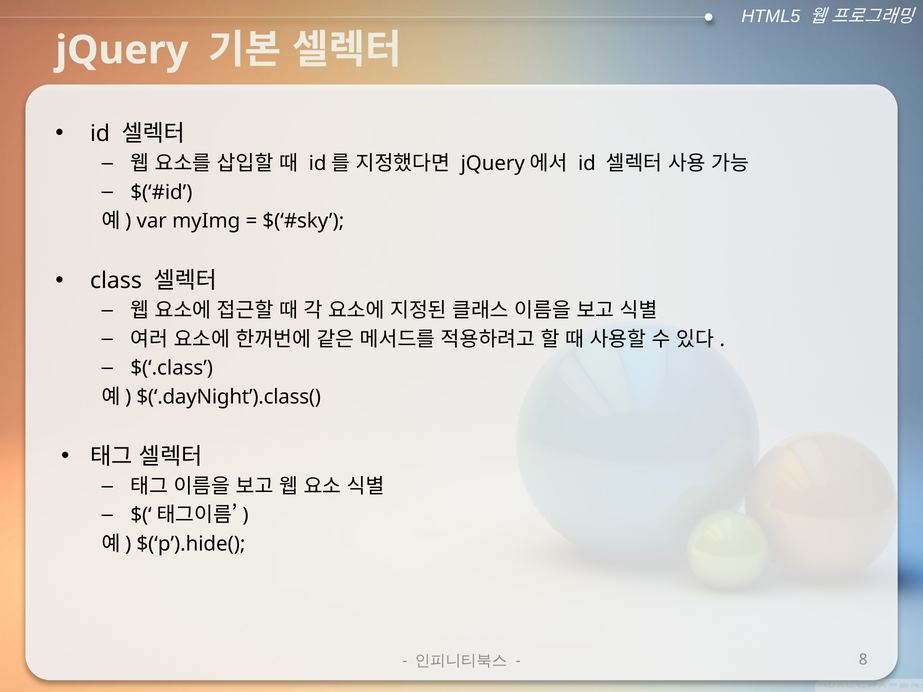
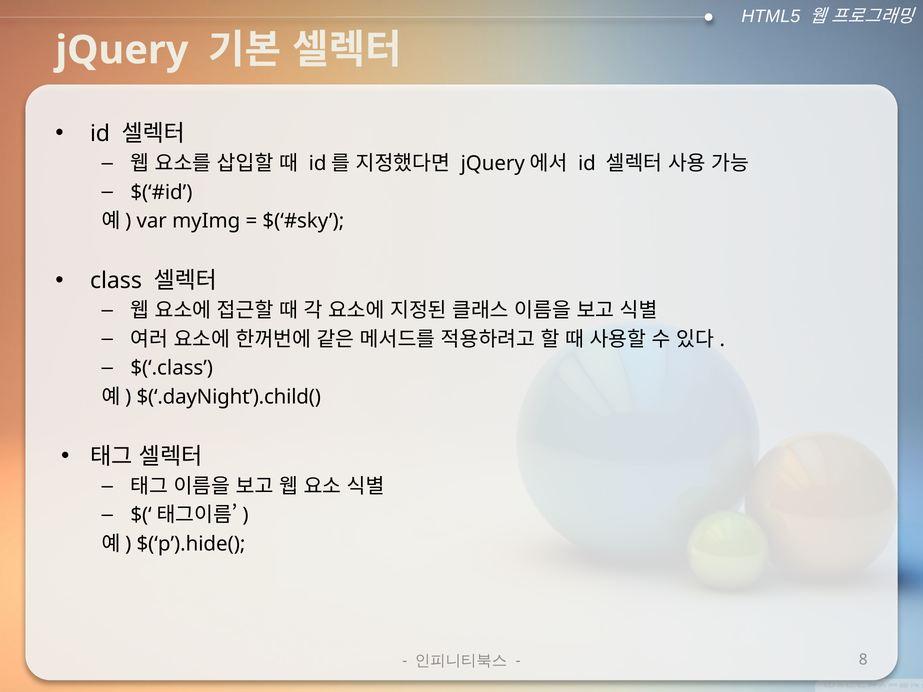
$(‘.dayNight’).class(: $(‘.dayNight’).class( -> $(‘.dayNight’).child( (229, 397)
